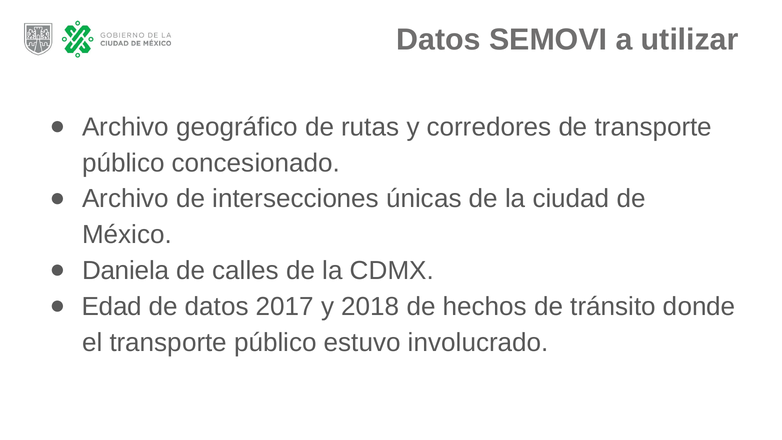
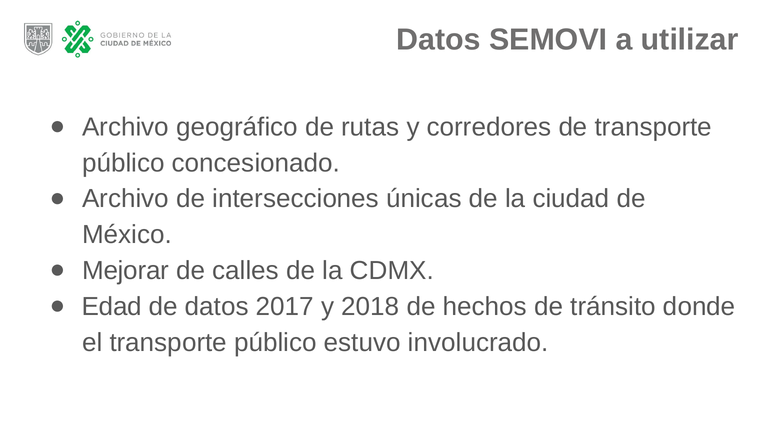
Daniela: Daniela -> Mejorar (126, 271)
